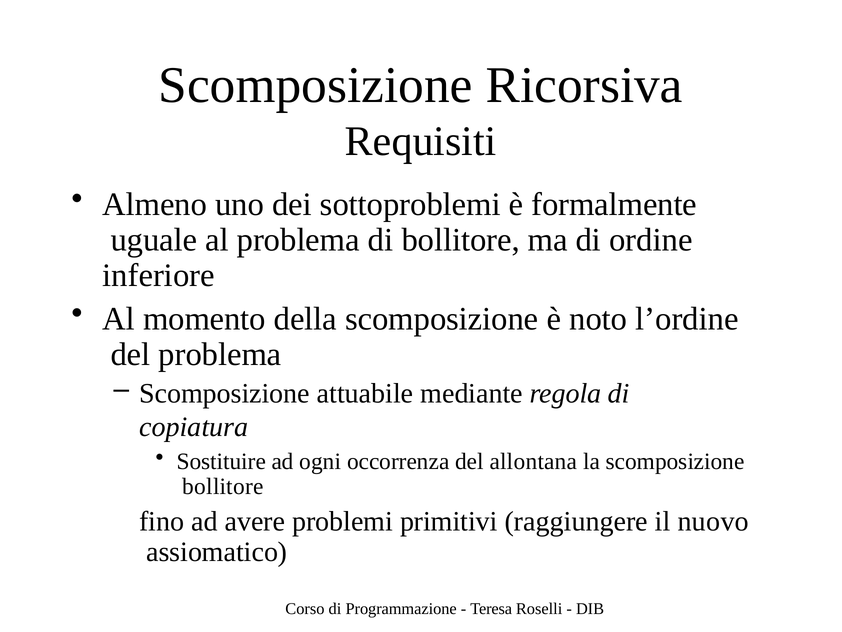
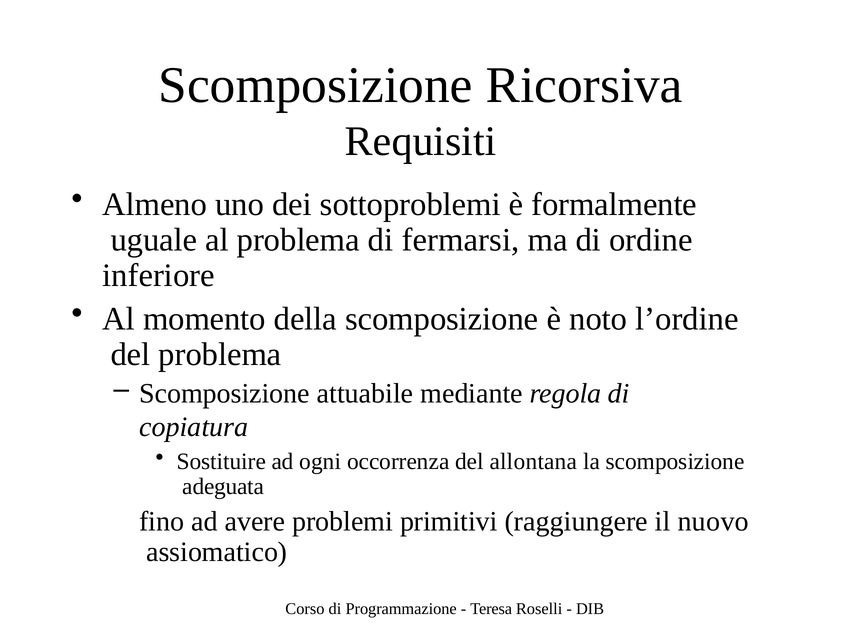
di bollitore: bollitore -> fermarsi (461, 240)
bollitore: bollitore -> adeguata (223, 486)
